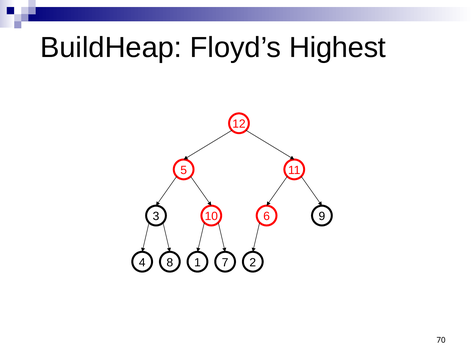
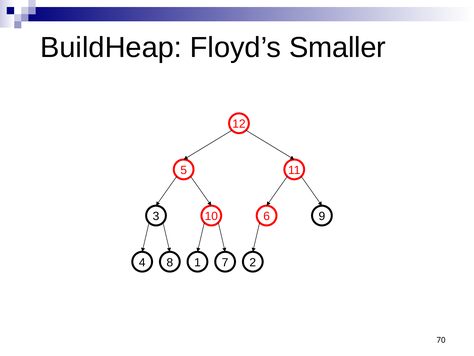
Highest: Highest -> Smaller (338, 47)
